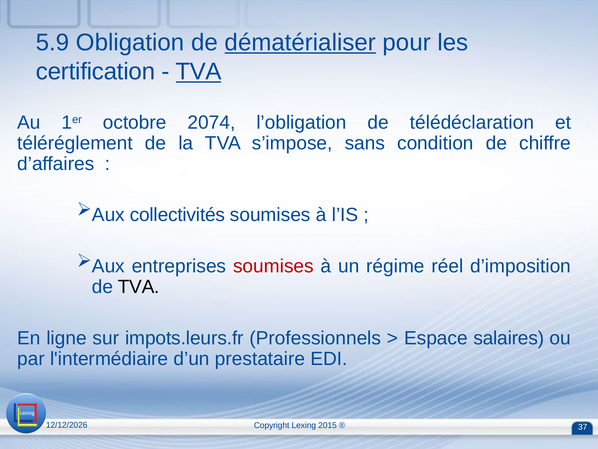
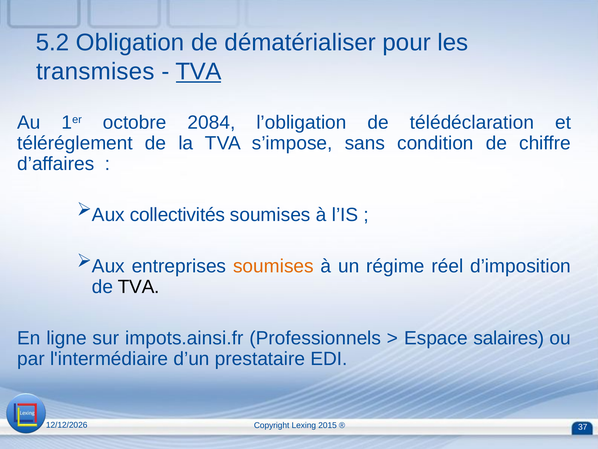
5.9: 5.9 -> 5.2 (53, 43)
dématérialiser underline: present -> none (300, 43)
certification: certification -> transmises (95, 71)
2074: 2074 -> 2084 (211, 122)
soumises colour: red -> orange (273, 266)
impots.leurs.fr: impots.leurs.fr -> impots.ainsi.fr (184, 338)
